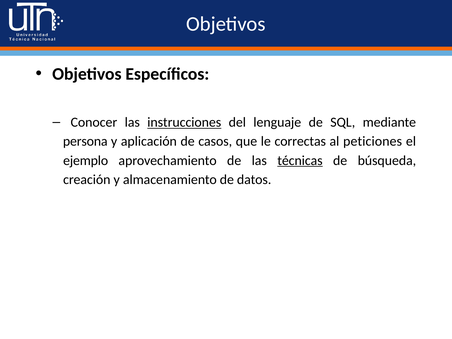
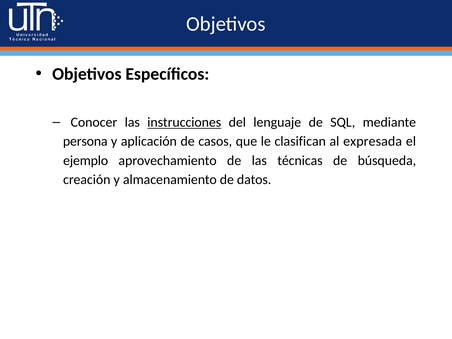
correctas: correctas -> clasifican (300, 141)
peticiones: peticiones -> expresada (373, 141)
técnicas underline: present -> none (300, 160)
